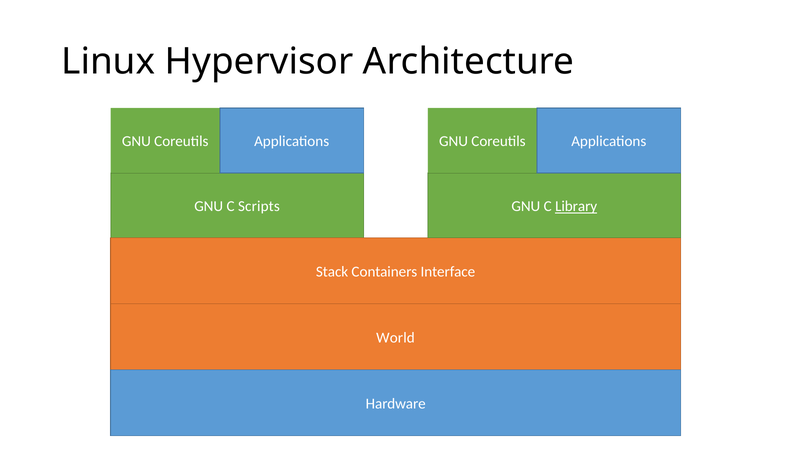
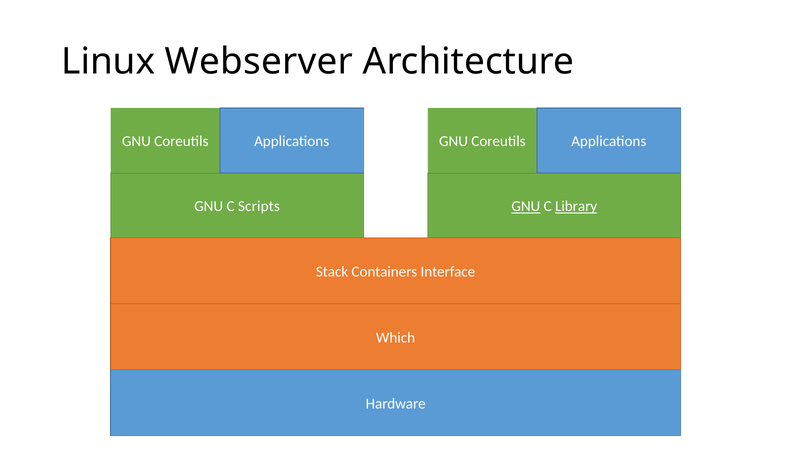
Hypervisor: Hypervisor -> Webserver (259, 62)
GNU underline: none -> present (526, 206)
World: World -> Which (396, 338)
